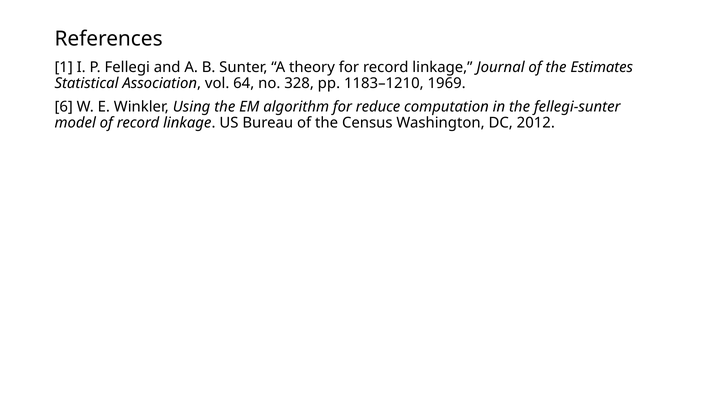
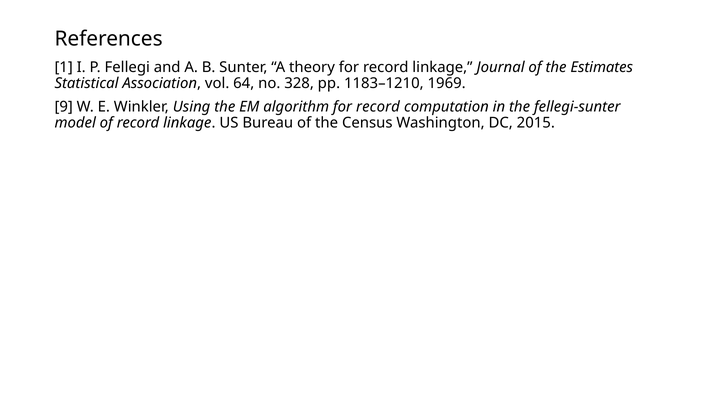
6: 6 -> 9 (64, 107)
algorithm for reduce: reduce -> record (378, 107)
2012: 2012 -> 2015 (536, 123)
